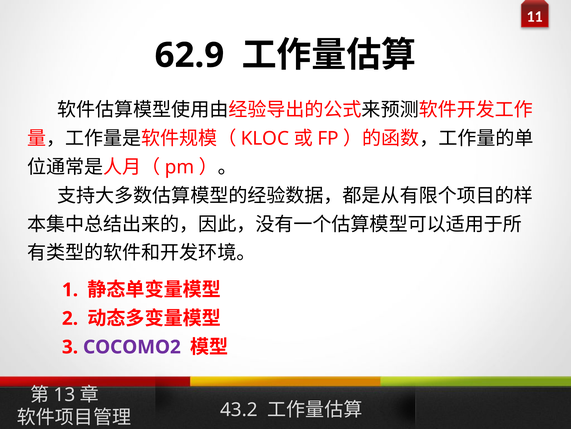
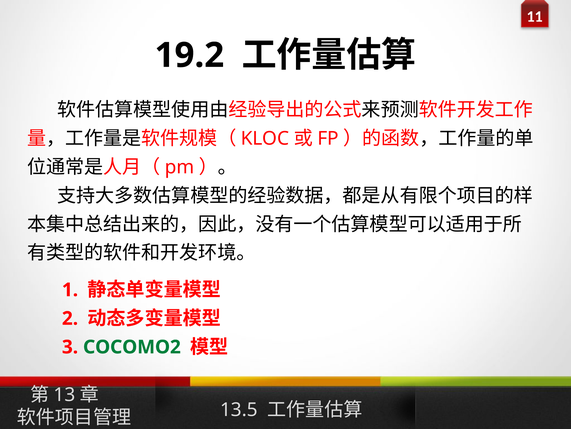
62.9: 62.9 -> 19.2 (189, 55)
COCOMO2 colour: purple -> green (132, 347)
43.2: 43.2 -> 13.5 (239, 409)
